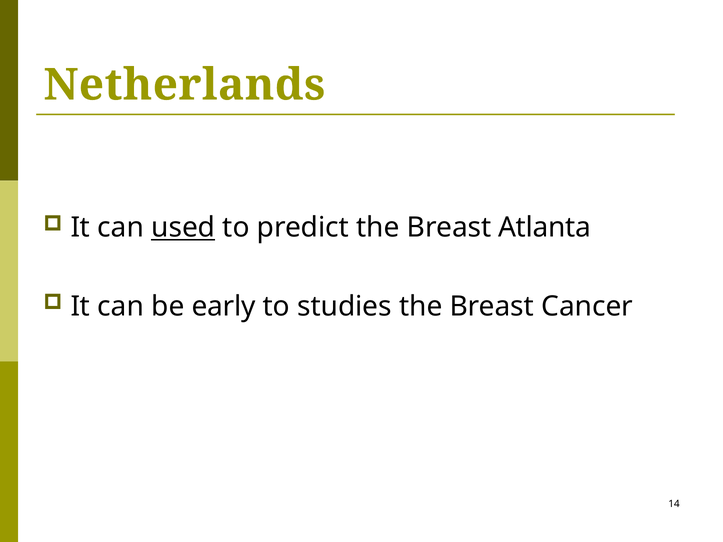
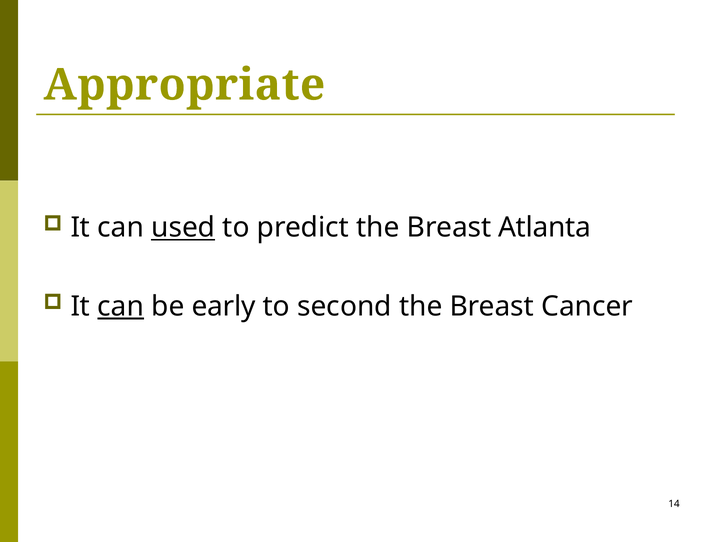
Netherlands: Netherlands -> Appropriate (184, 85)
can underline: none -> present (121, 307)
studies: studies -> second (344, 307)
